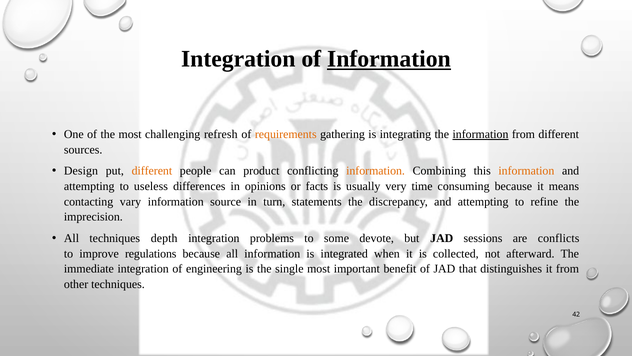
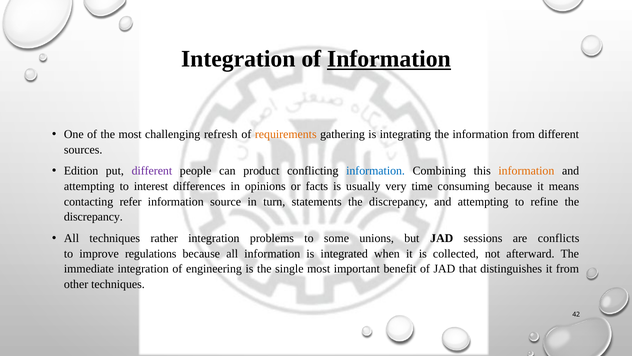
information underline: present -> none (480, 134)
Design: Design -> Edition (81, 171)
different colour: orange -> purple (152, 171)
information colour: orange -> blue (376, 171)
useless: useless -> interest (151, 186)
vary: vary -> refer (131, 201)
imprecision: imprecision -> discrepancy (93, 217)
depth: depth -> rather (164, 238)
devote: devote -> unions (377, 238)
